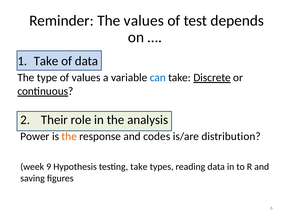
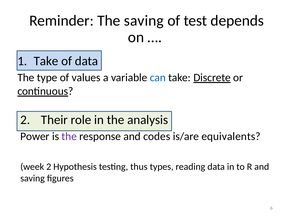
The values: values -> saving (144, 21)
the colour: orange -> purple (69, 136)
distribution: distribution -> equivalents (231, 136)
week 9: 9 -> 2 (49, 166)
testing take: take -> thus (139, 166)
